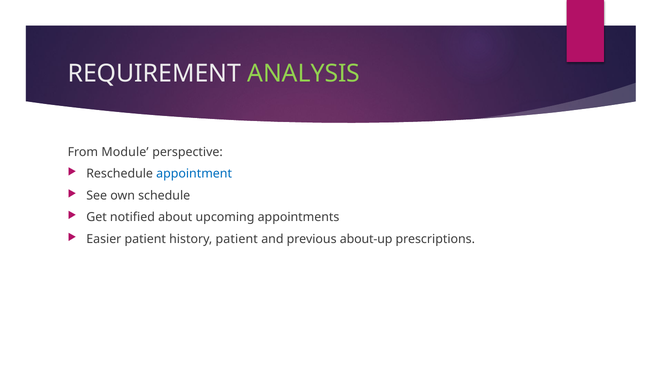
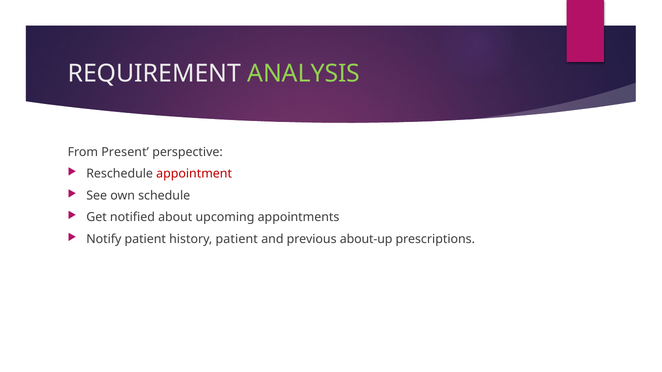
Module: Module -> Present (125, 152)
appointment colour: blue -> red (194, 174)
Easier: Easier -> Notify (104, 239)
